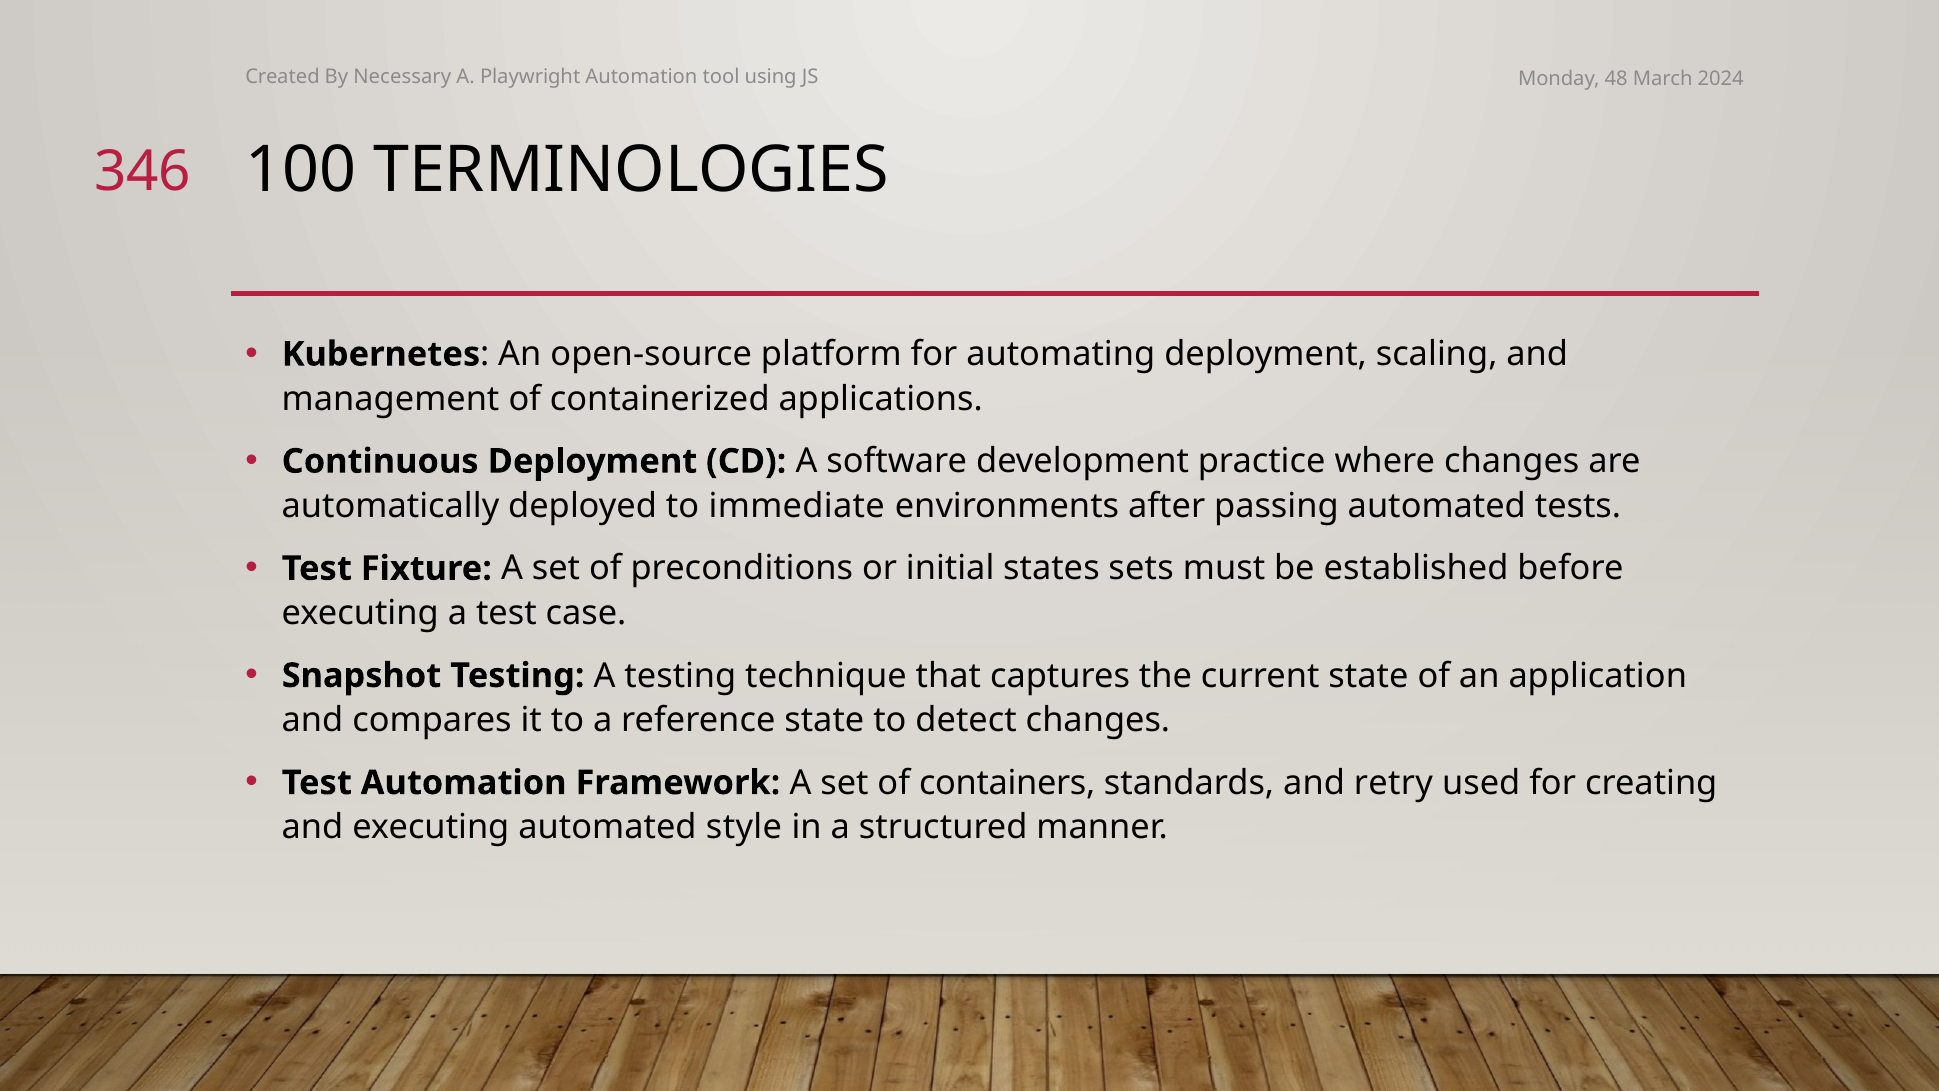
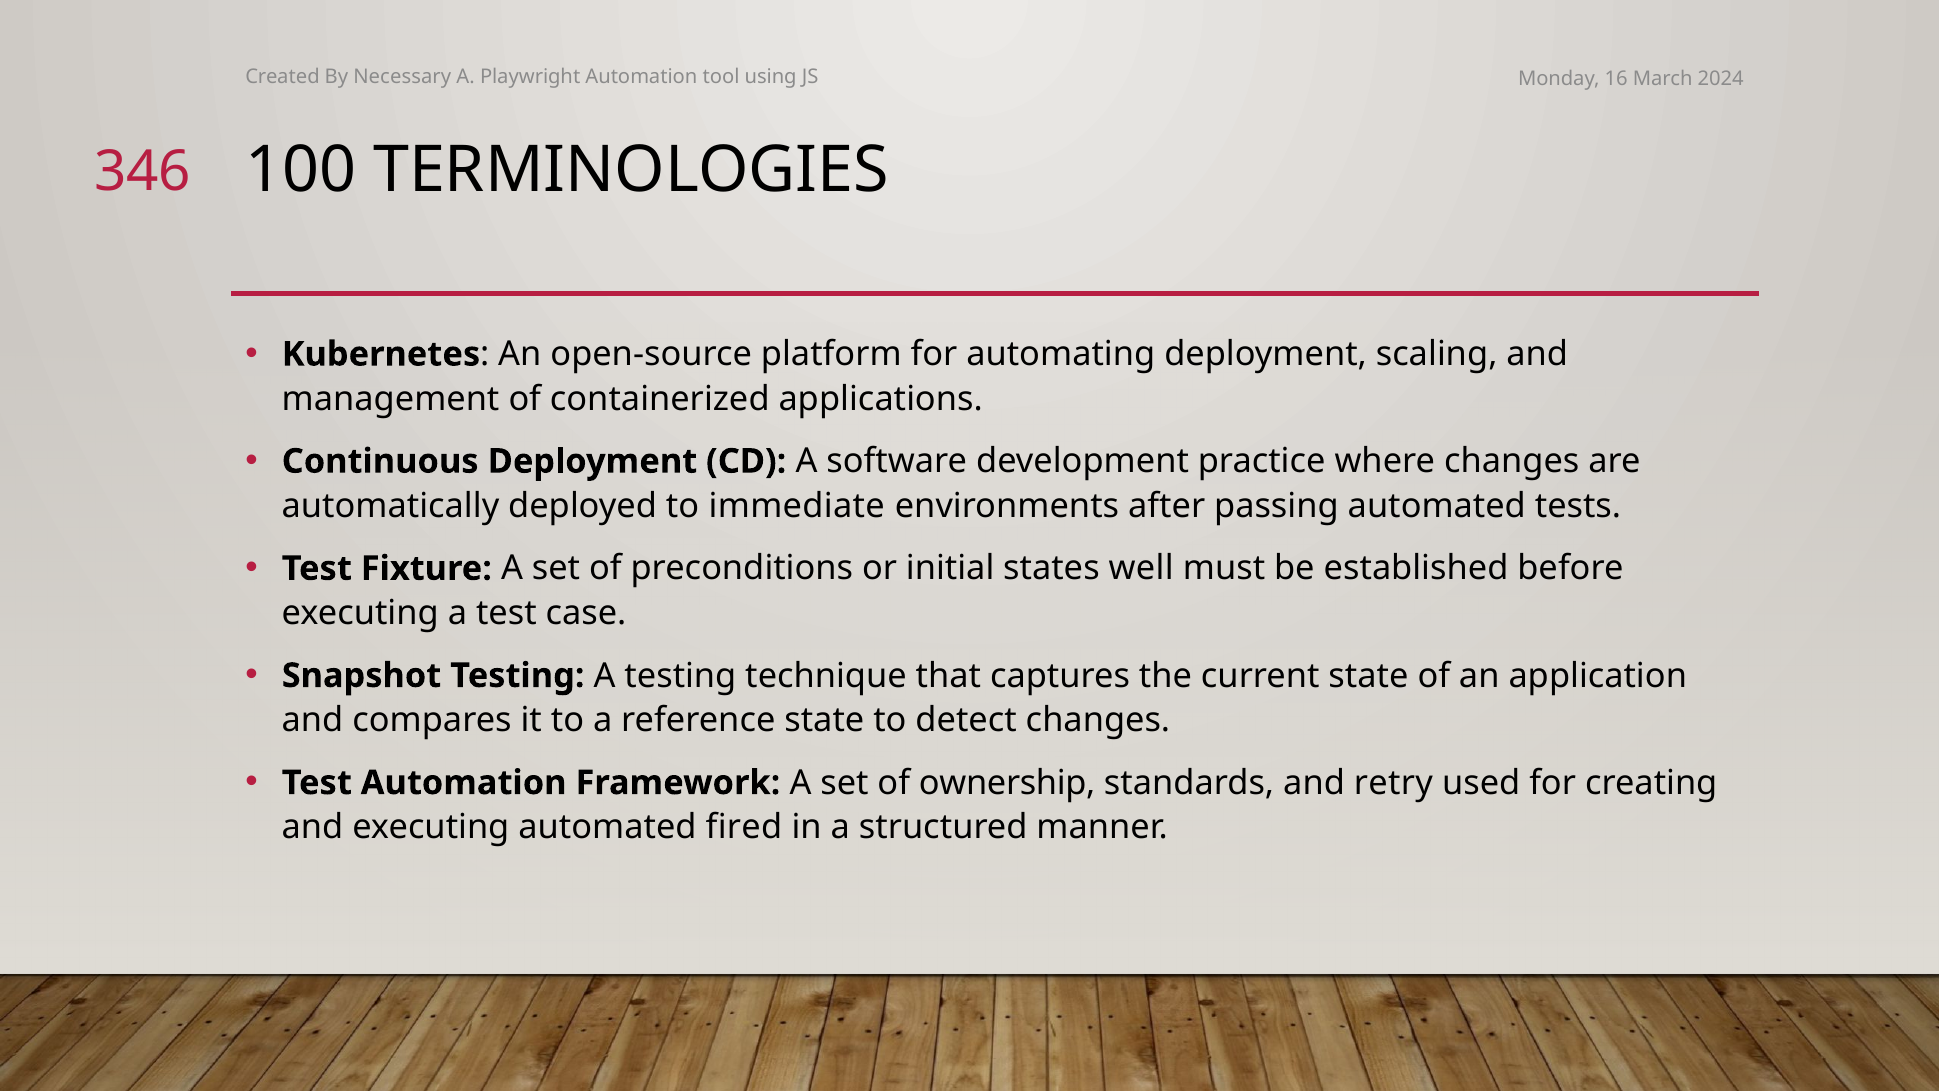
48: 48 -> 16 (1616, 79)
sets: sets -> well (1141, 568)
containers: containers -> ownership (1007, 783)
style: style -> fired (744, 827)
